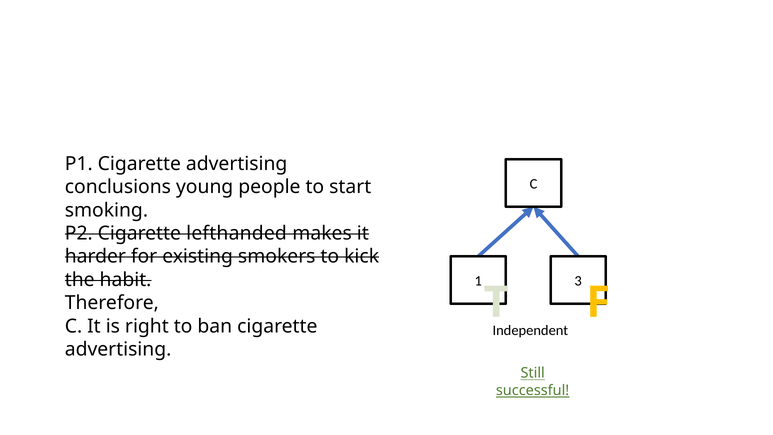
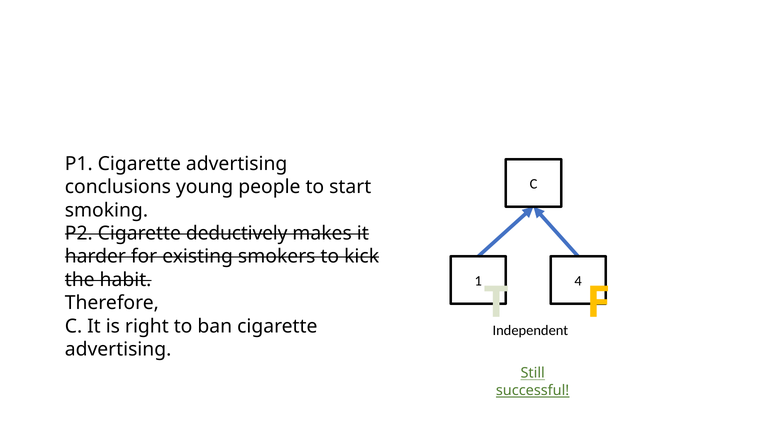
lefthanded: lefthanded -> deductively (237, 233)
3: 3 -> 4 (578, 281)
